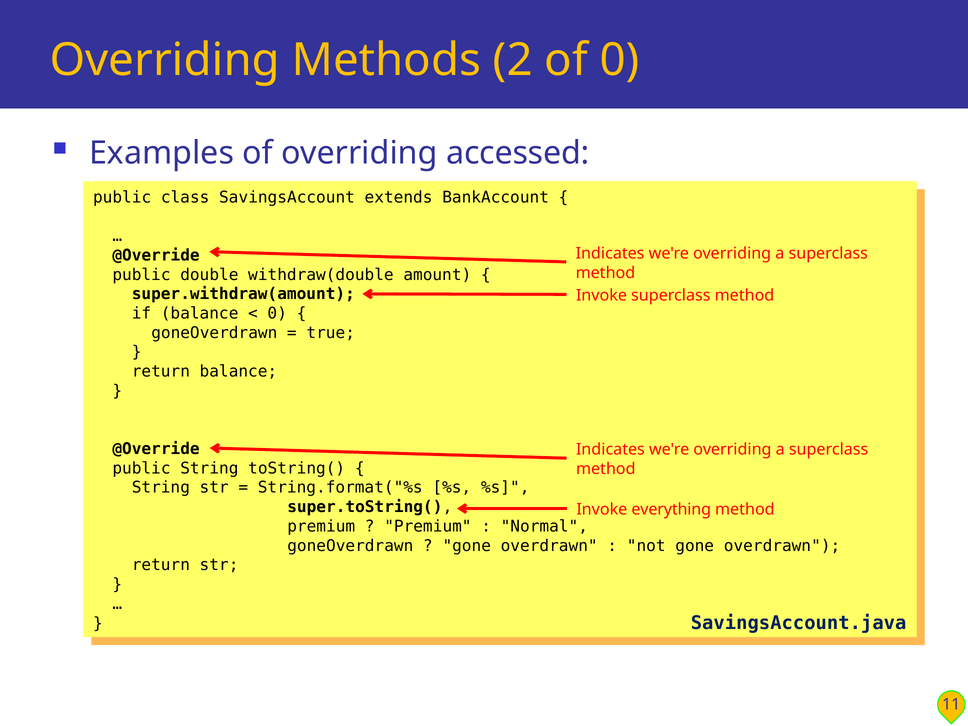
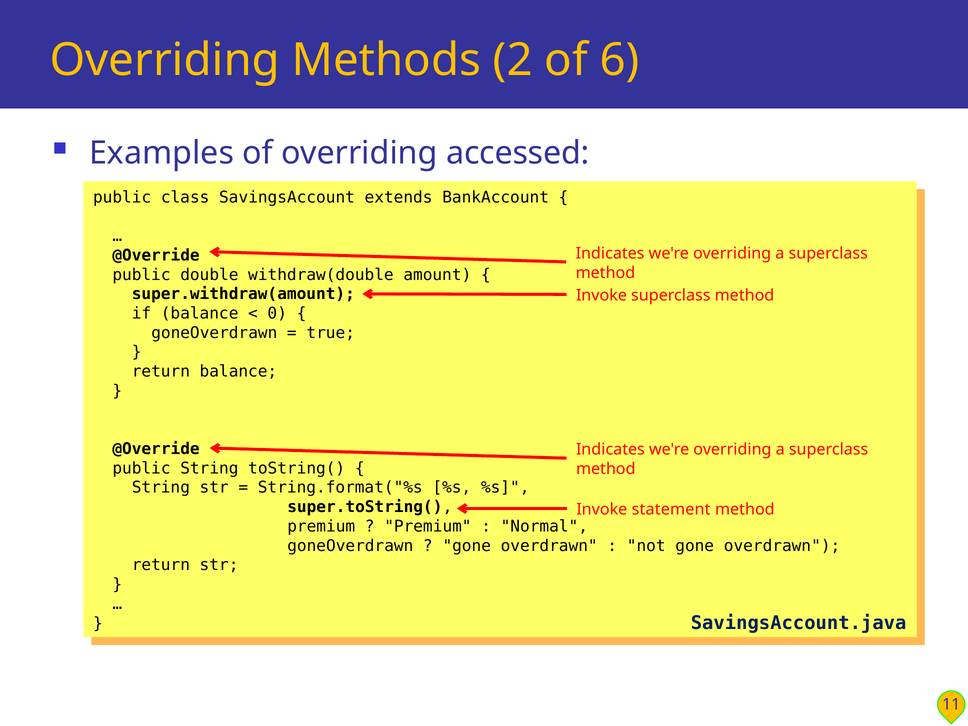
of 0: 0 -> 6 (620, 60)
everything: everything -> statement (671, 510)
